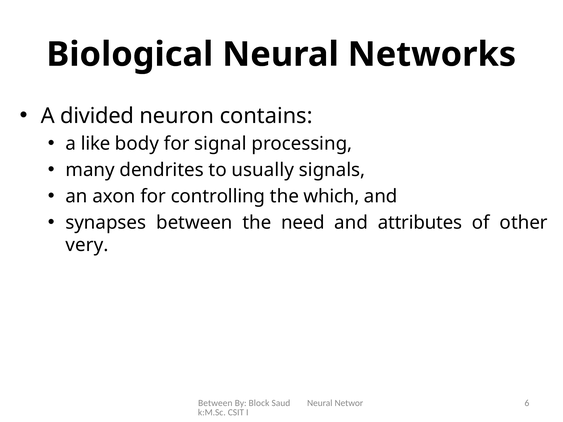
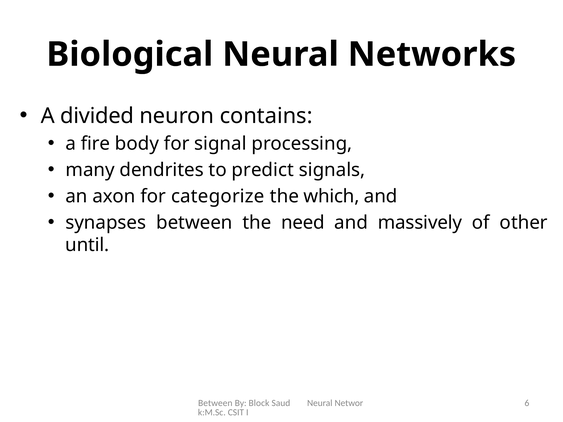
like: like -> fire (96, 144)
usually: usually -> predict (263, 170)
controlling: controlling -> categorize (218, 196)
attributes: attributes -> massively (420, 223)
very: very -> until (87, 245)
